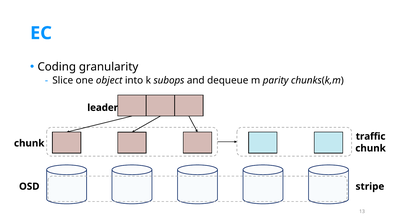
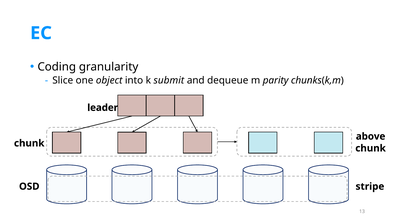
subops: subops -> submit (169, 80)
traffic: traffic -> above (371, 136)
